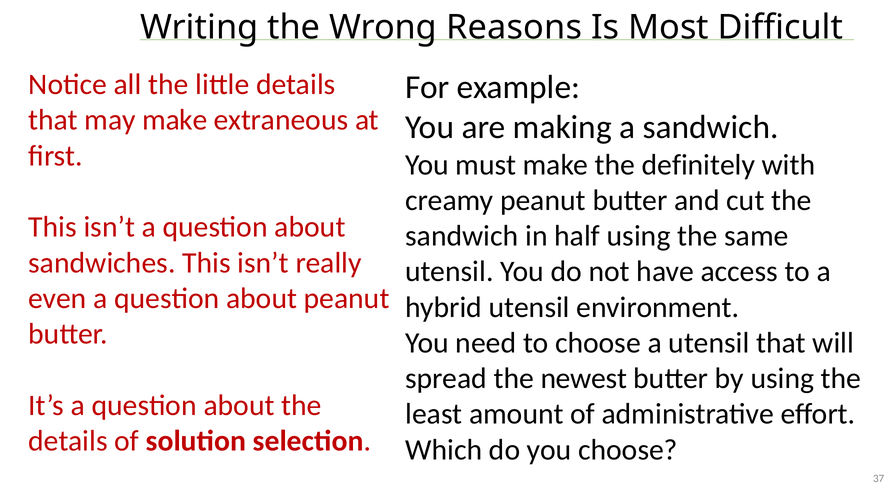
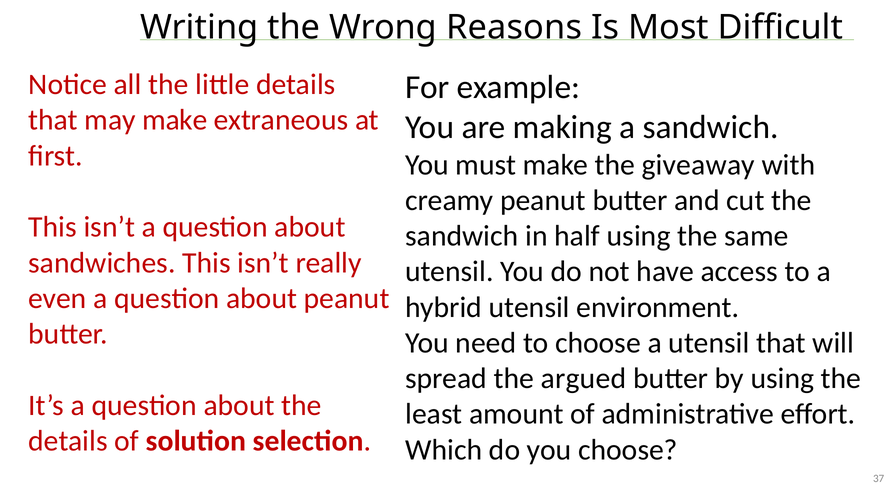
definitely: definitely -> giveaway (698, 165)
newest: newest -> argued (584, 379)
